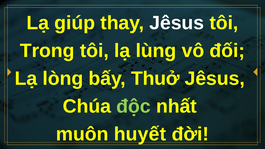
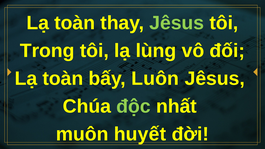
giúp: giúp -> toàn (75, 23)
Jêsus colour: white -> light green (177, 23)
lòng: lòng -> toàn (63, 79)
Thuở: Thuở -> Luôn (155, 79)
